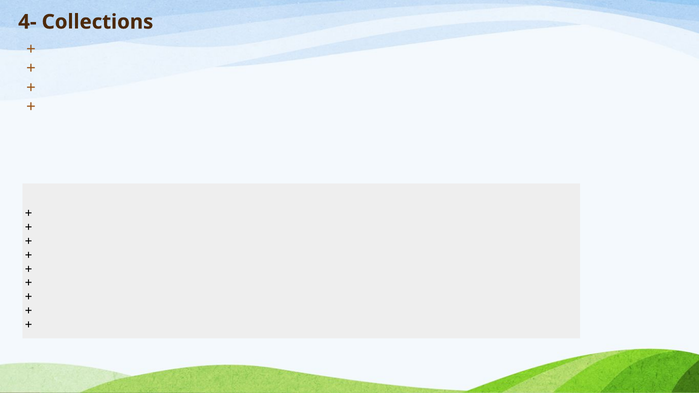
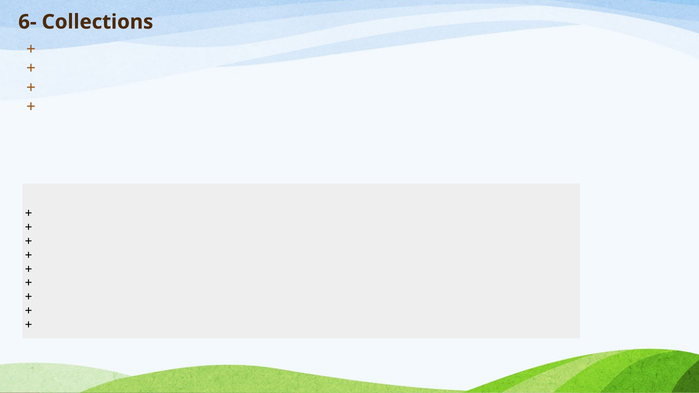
4-: 4- -> 6- (27, 22)
